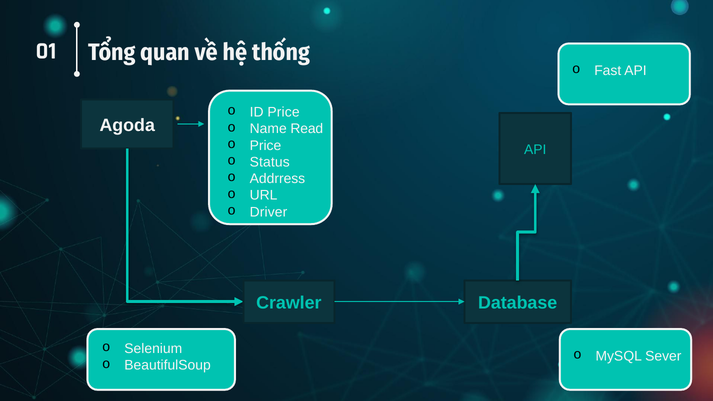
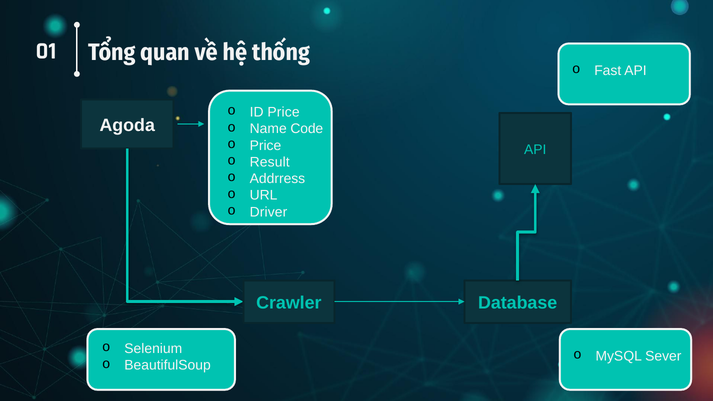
Read: Read -> Code (307, 129)
Status: Status -> Result (270, 162)
